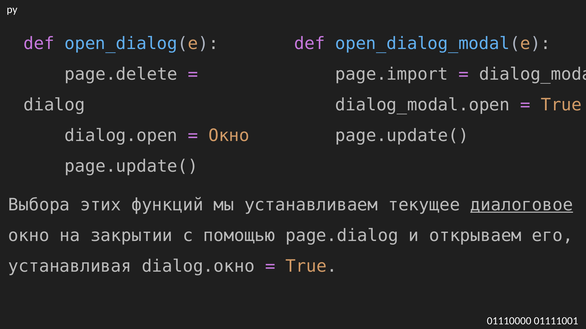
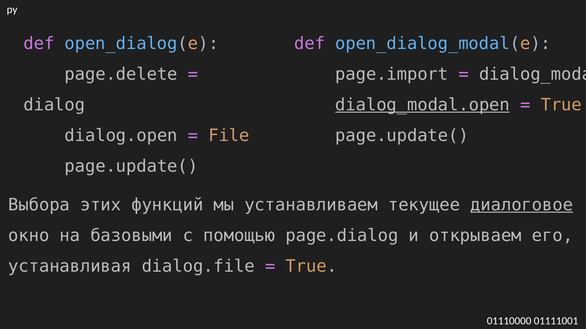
dialog_modal.open underline: none -> present (423, 105)
Окно: Окно -> File (229, 136)
закрытии: закрытии -> базовыми (131, 236)
dialog.окно: dialog.окно -> dialog.file (198, 267)
